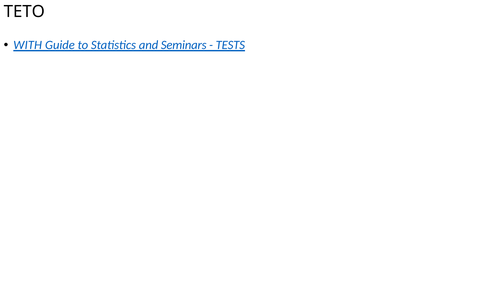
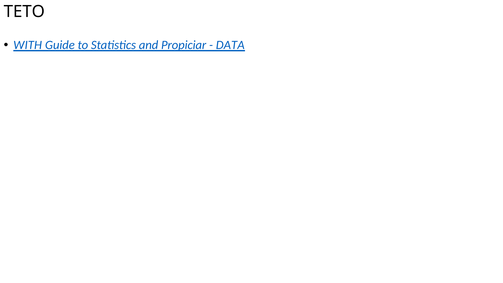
Seminars: Seminars -> Propiciar (184, 45)
TESTS: TESTS -> DATA (230, 45)
